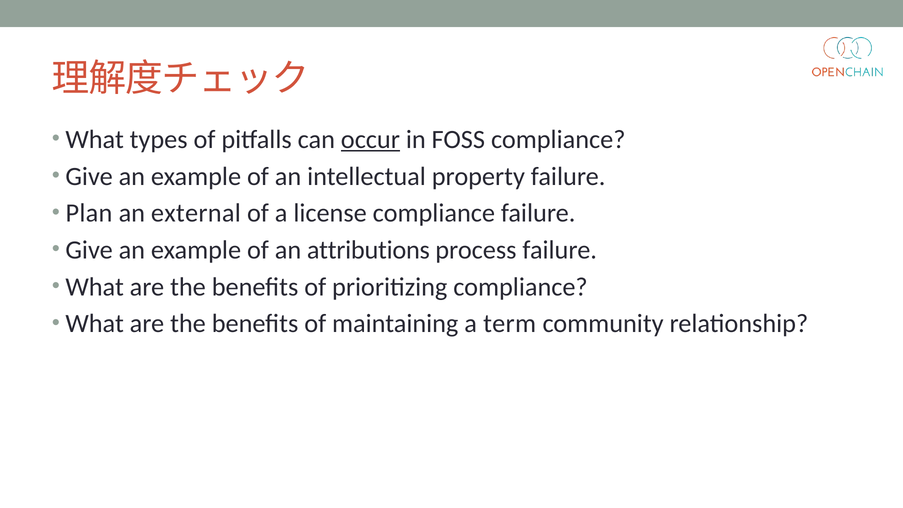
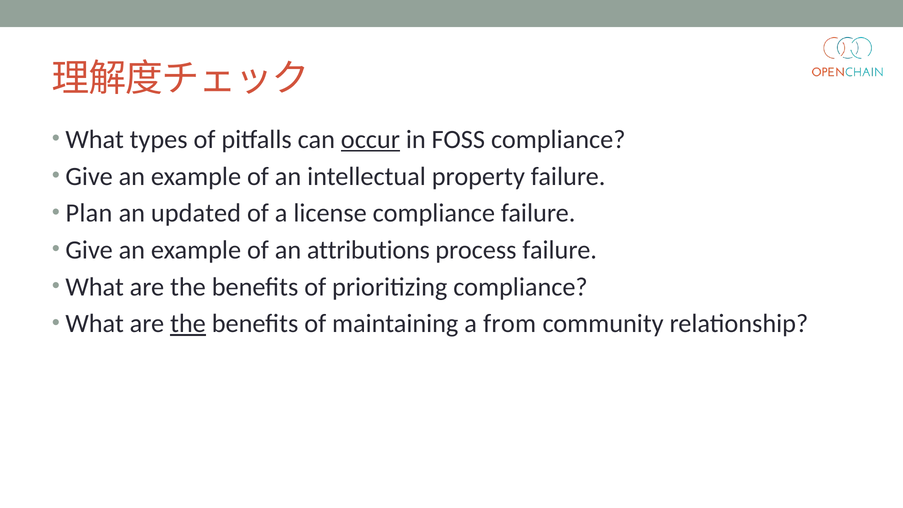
external: external -> updated (196, 213)
the underline: none -> present (188, 324)
term: term -> from (510, 324)
